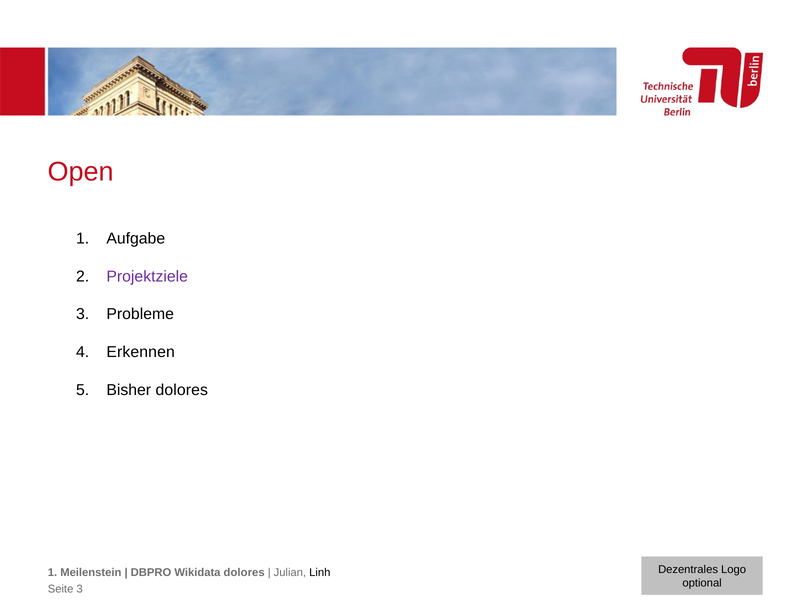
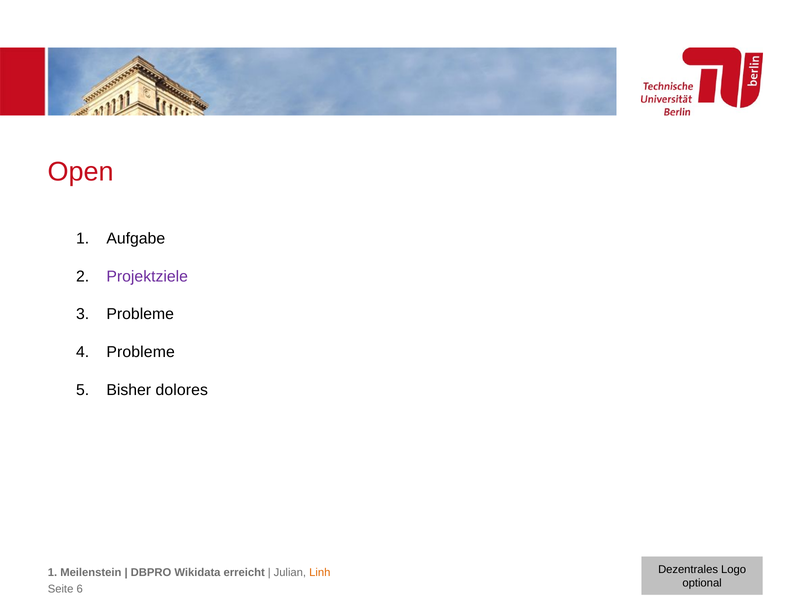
Erkennen: Erkennen -> Probleme (141, 352)
Wikidata dolores: dolores -> erreicht (244, 573)
Linh colour: black -> orange (320, 573)
Seite 3: 3 -> 6 (80, 589)
